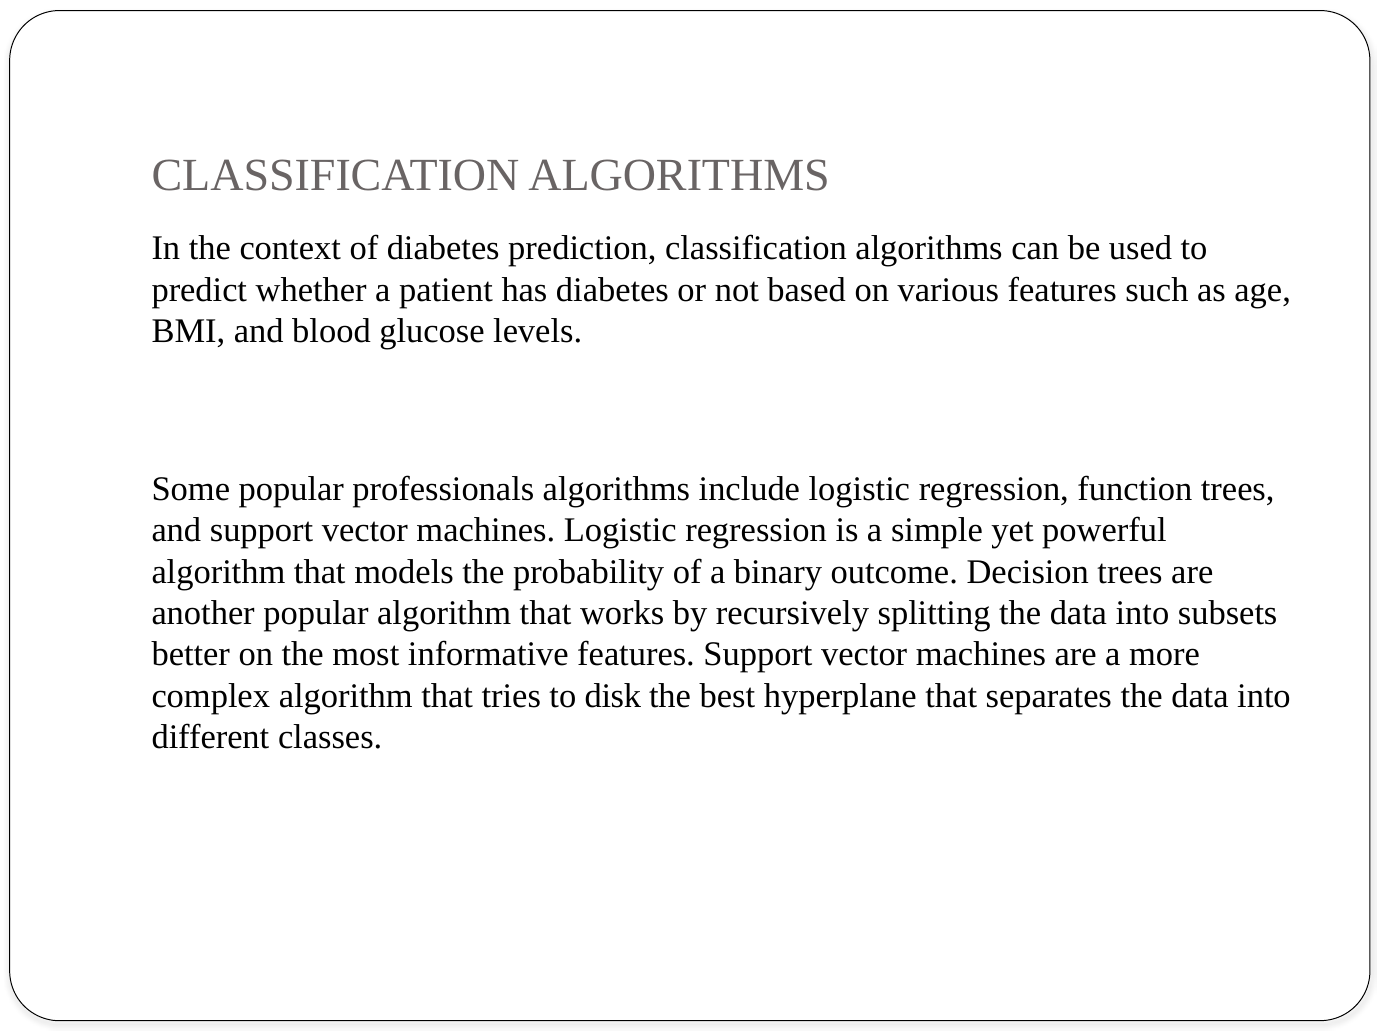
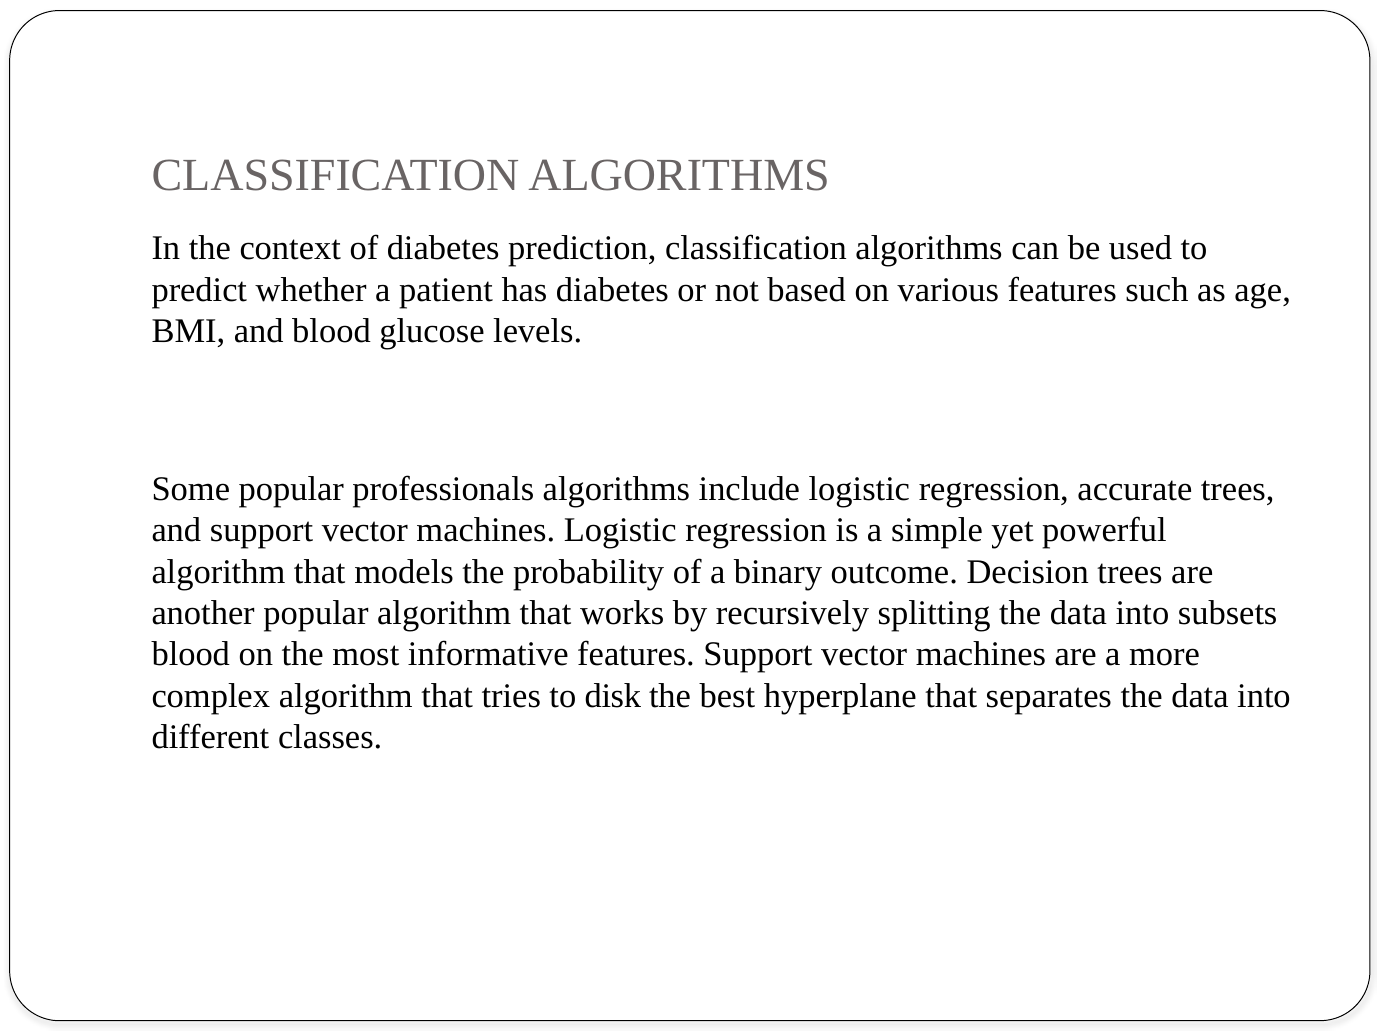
function: function -> accurate (1135, 489)
better: better -> blood (191, 654)
